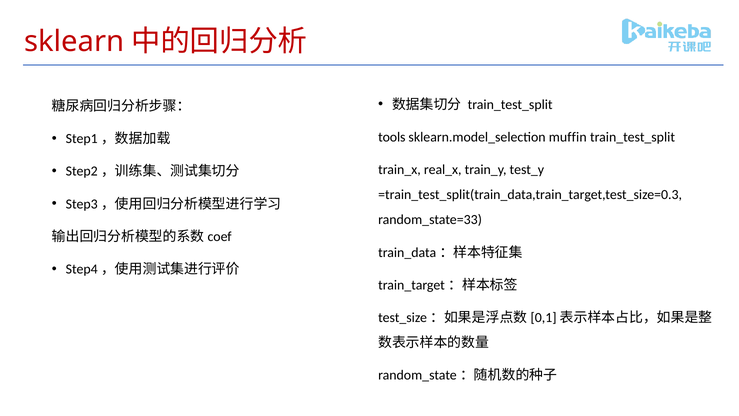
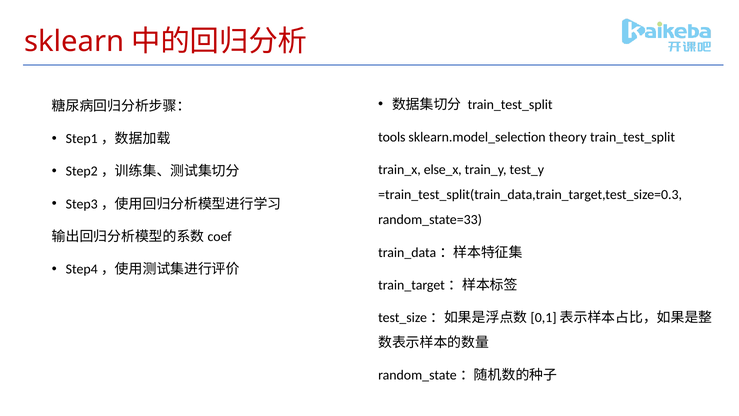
muffin: muffin -> theory (568, 137)
real_x: real_x -> else_x (443, 170)
